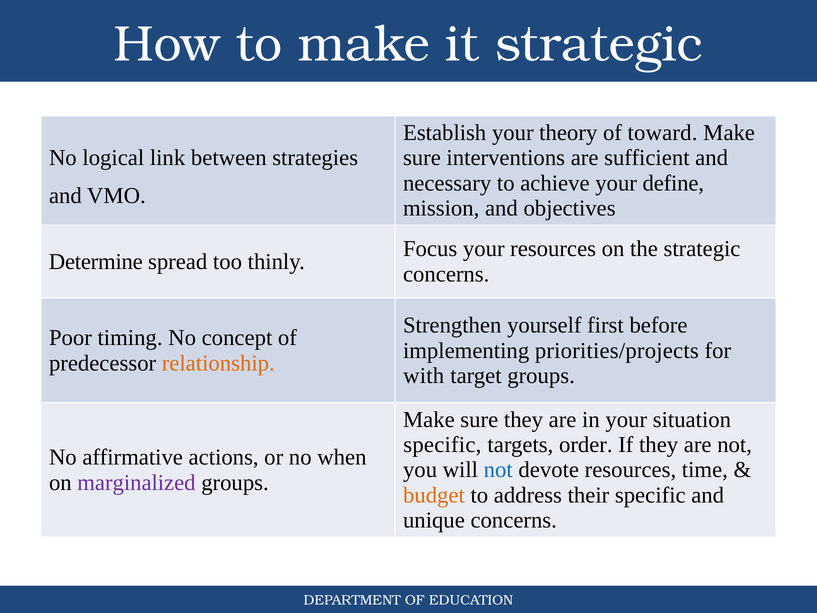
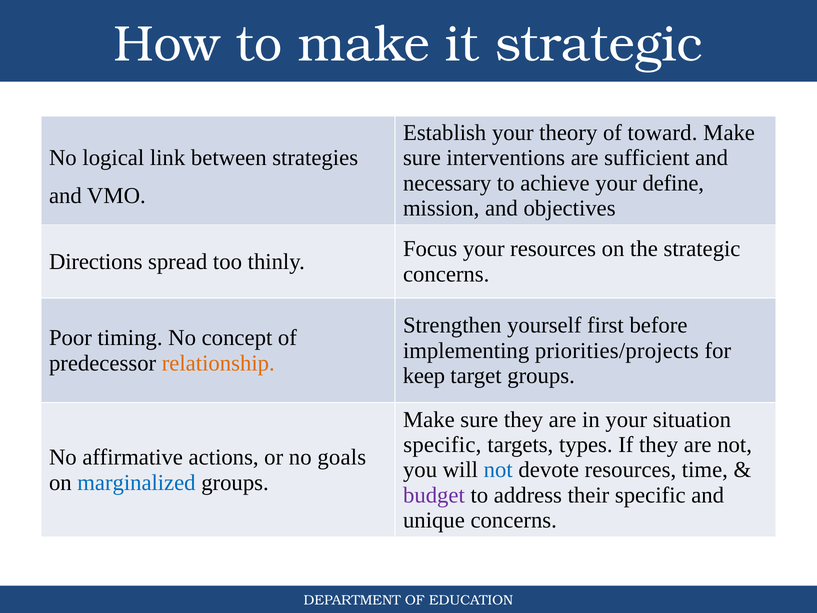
Determine: Determine -> Directions (96, 261)
with: with -> keep (424, 376)
order: order -> types (586, 445)
when: when -> goals (342, 457)
marginalized colour: purple -> blue (136, 482)
budget colour: orange -> purple (434, 495)
